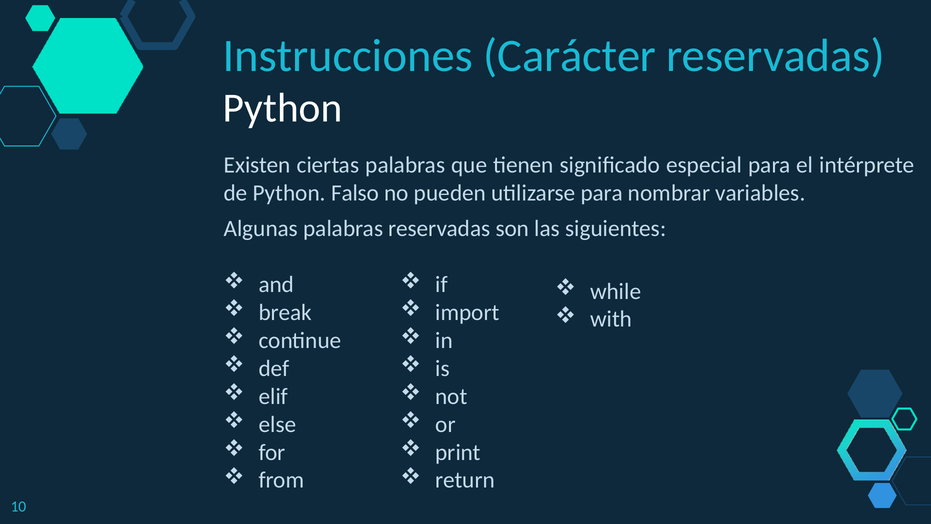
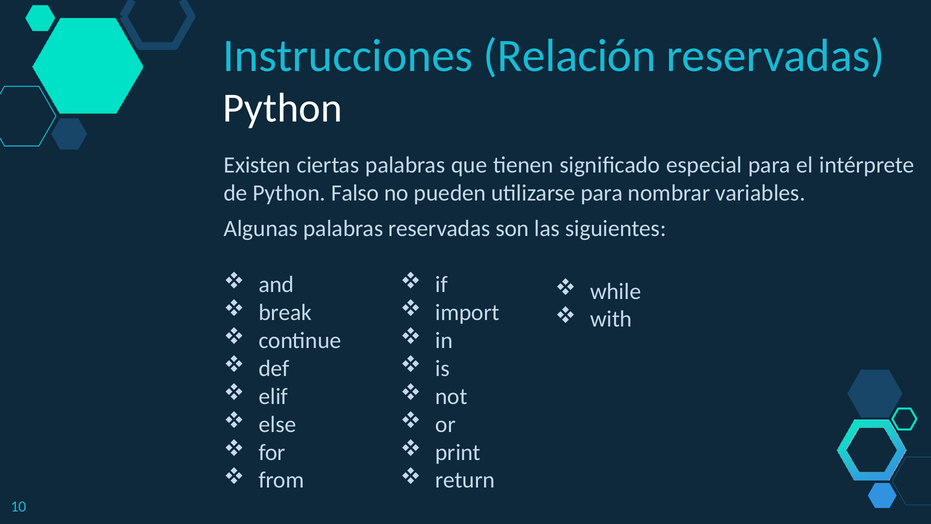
Carácter: Carácter -> Relación (570, 56)
